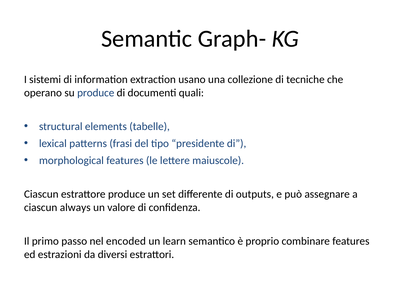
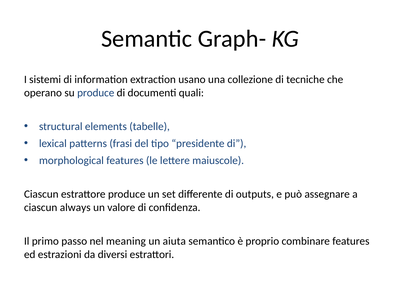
encoded: encoded -> meaning (126, 241)
learn: learn -> aiuta (174, 241)
